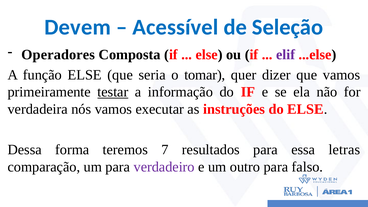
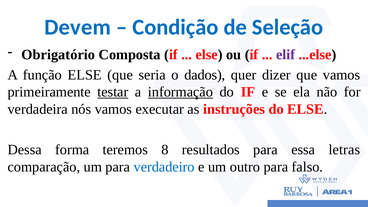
Acessível: Acessível -> Condição (175, 27)
Operadores: Operadores -> Obrigatório (58, 55)
tomar: tomar -> dados (205, 75)
informação underline: none -> present (180, 92)
7: 7 -> 8 (165, 150)
verdadeiro colour: purple -> blue (164, 167)
